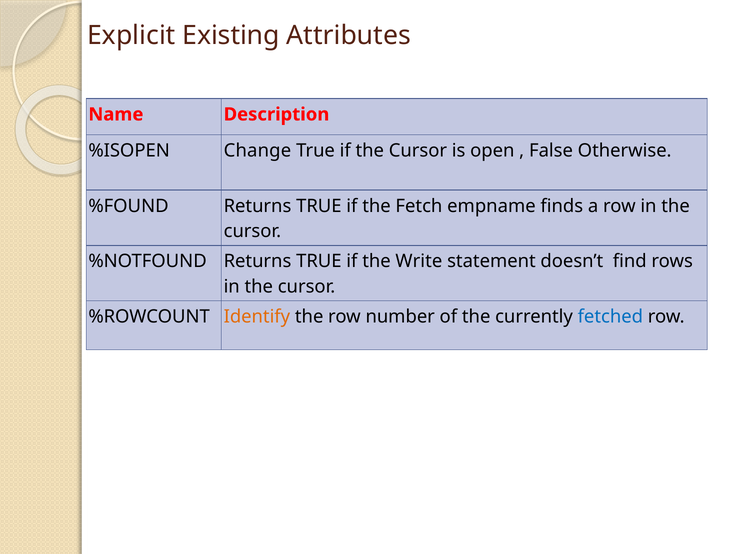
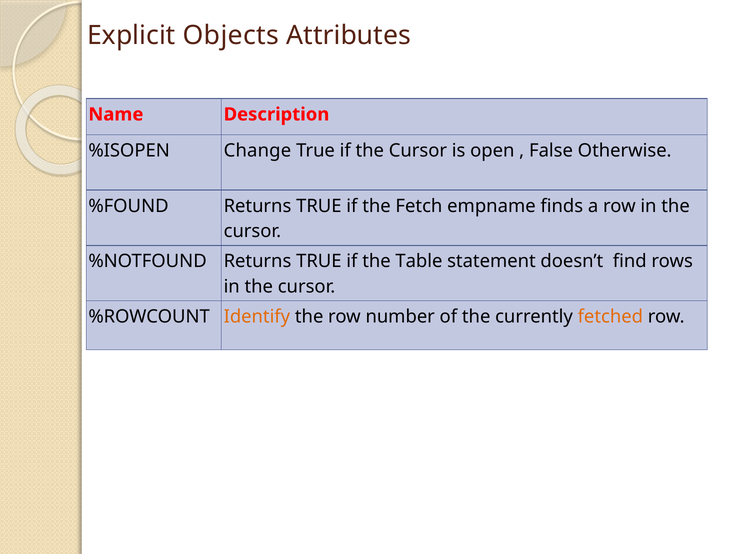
Existing: Existing -> Objects (231, 36)
Write: Write -> Table (419, 261)
fetched colour: blue -> orange (610, 316)
